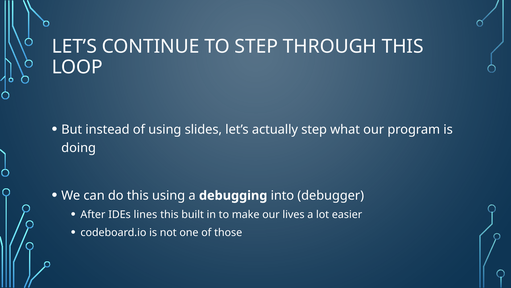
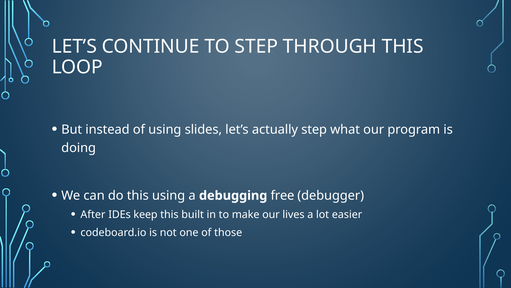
into: into -> free (282, 195)
lines: lines -> keep (146, 214)
